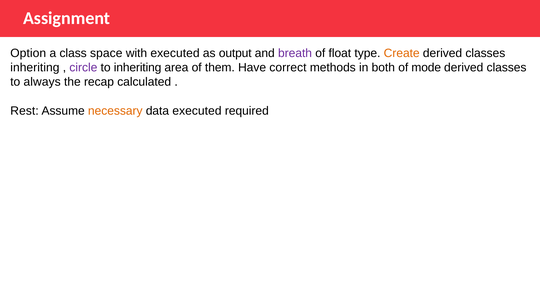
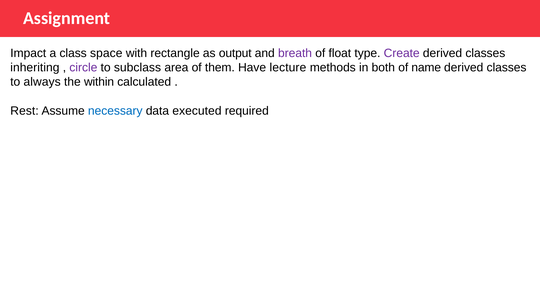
Option: Option -> Impact (28, 53)
with executed: executed -> rectangle (175, 53)
Create colour: orange -> purple (402, 53)
to inheriting: inheriting -> subclass (137, 67)
correct: correct -> lecture (288, 67)
mode: mode -> name (426, 67)
recap: recap -> within (99, 82)
necessary colour: orange -> blue (115, 111)
